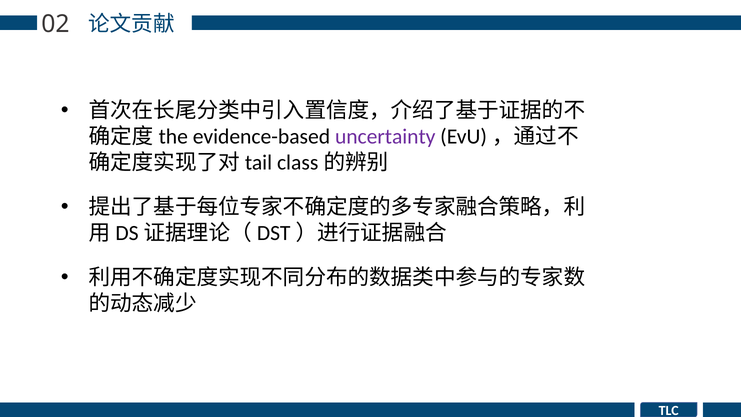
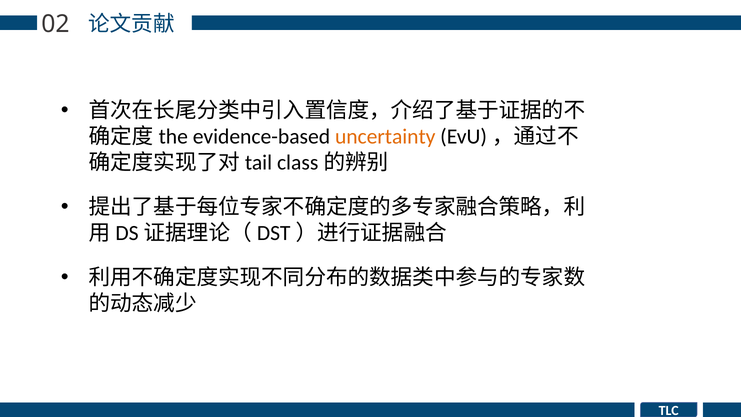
uncertainty colour: purple -> orange (385, 137)
